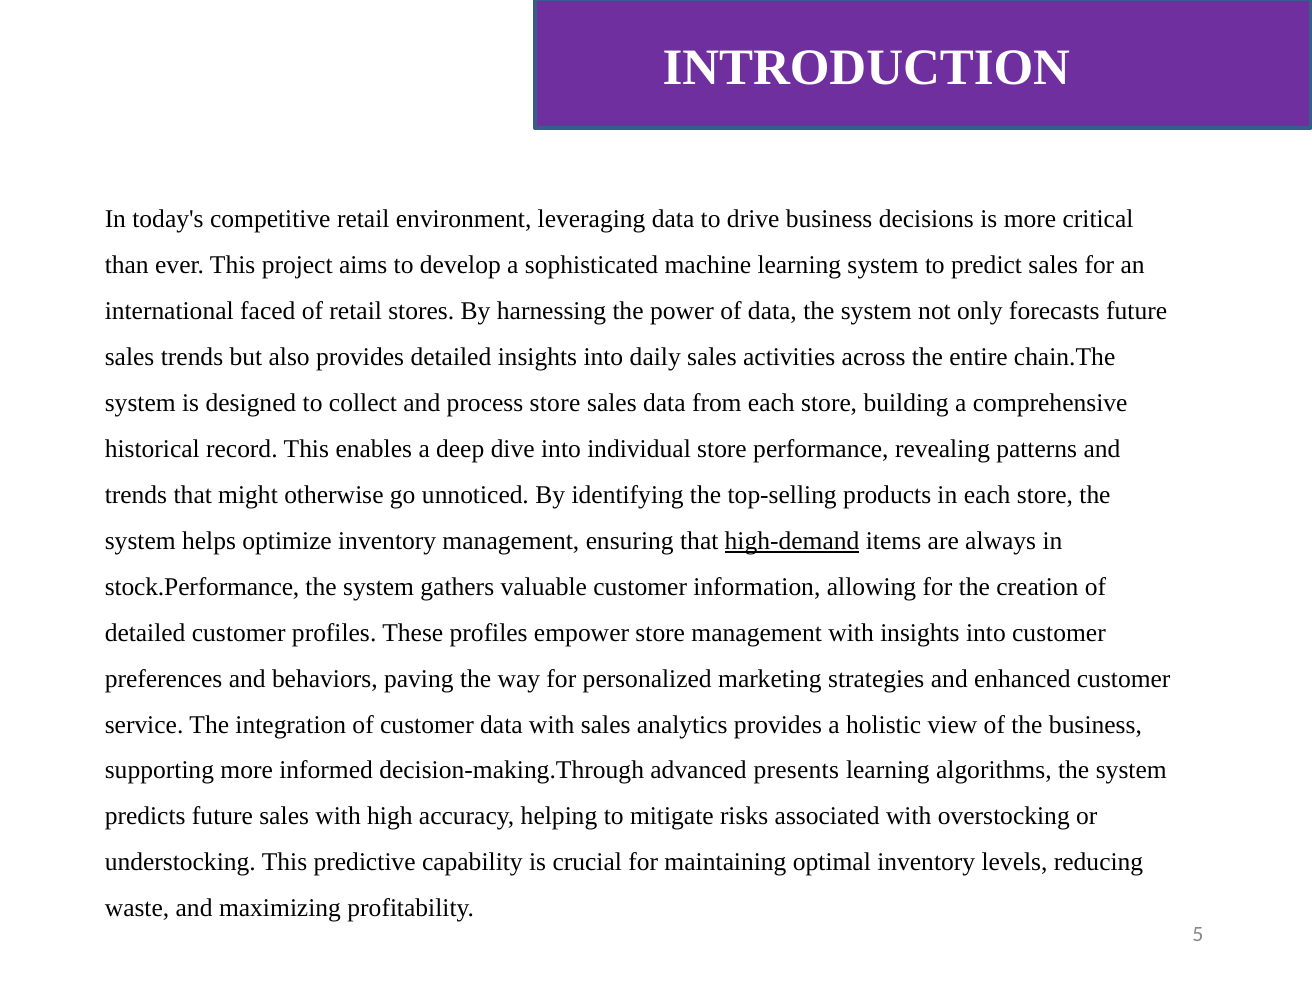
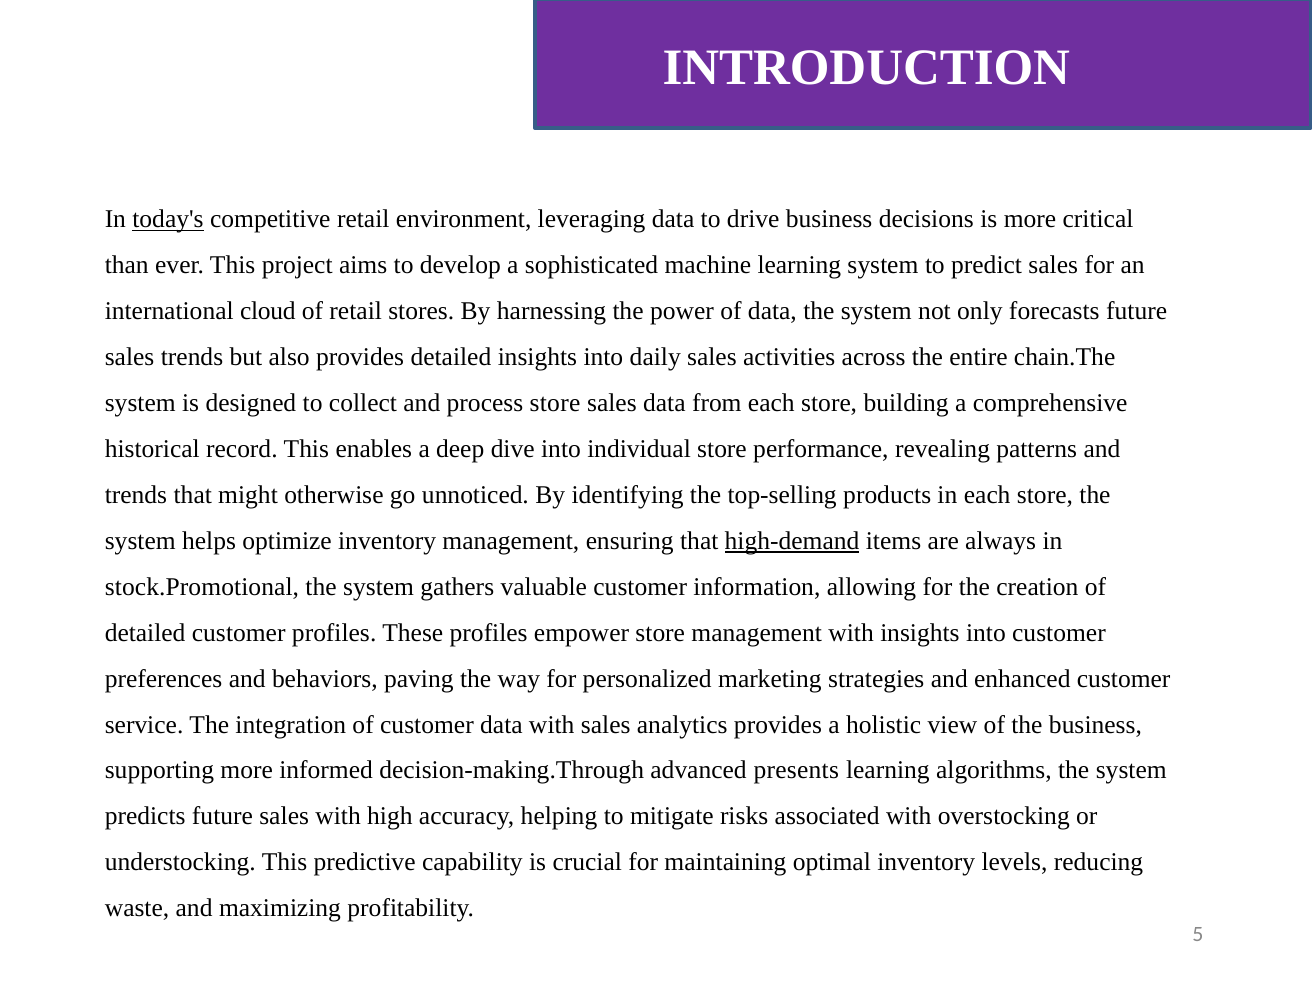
today's underline: none -> present (168, 219)
faced: faced -> cloud (268, 311)
stock.Performance: stock.Performance -> stock.Promotional (202, 587)
